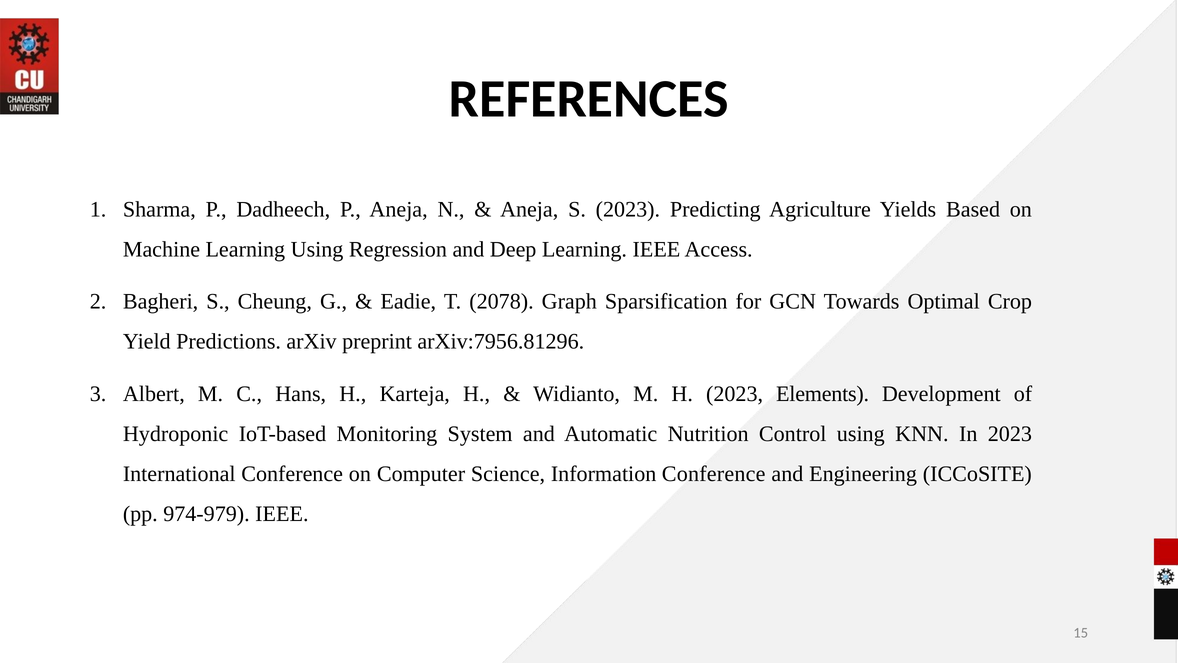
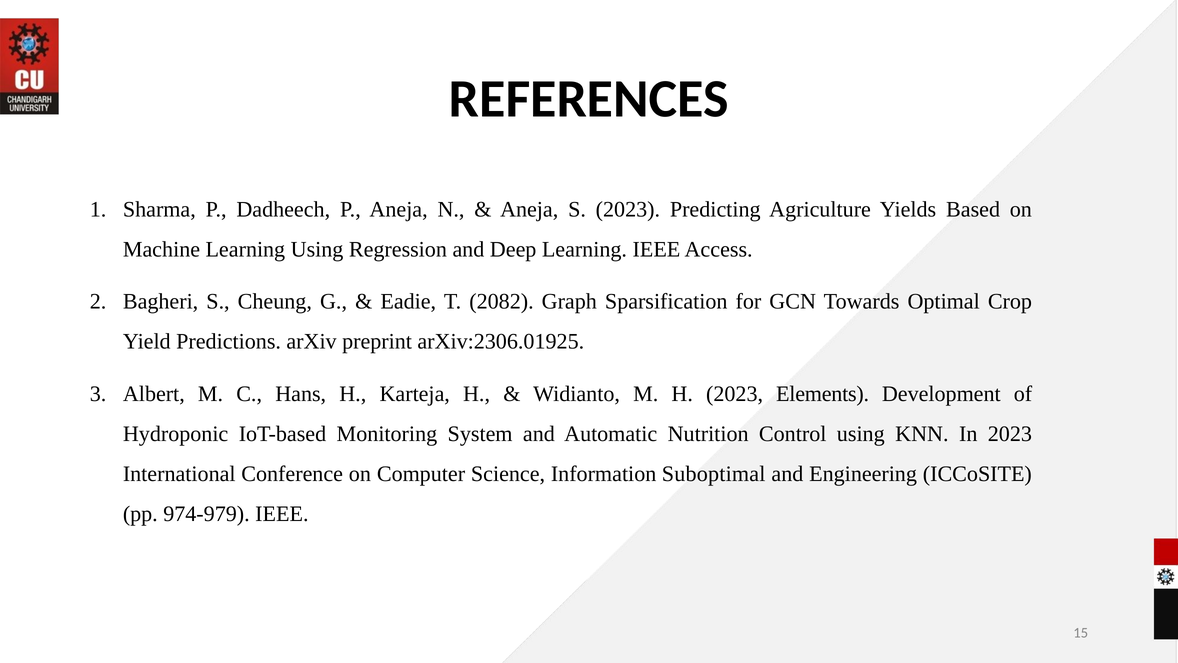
2078: 2078 -> 2082 (501, 301)
arXiv:7956.81296: arXiv:7956.81296 -> arXiv:2306.01925 (501, 341)
Information Conference: Conference -> Suboptimal (714, 474)
